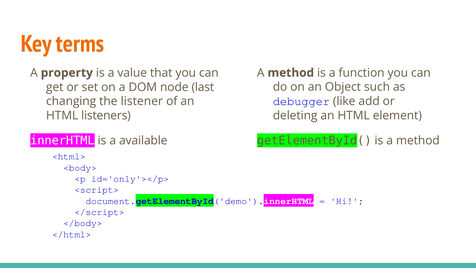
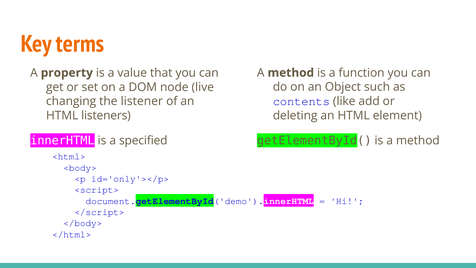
last: last -> live (203, 87)
debugger: debugger -> contents (301, 101)
available: available -> specified (143, 140)
